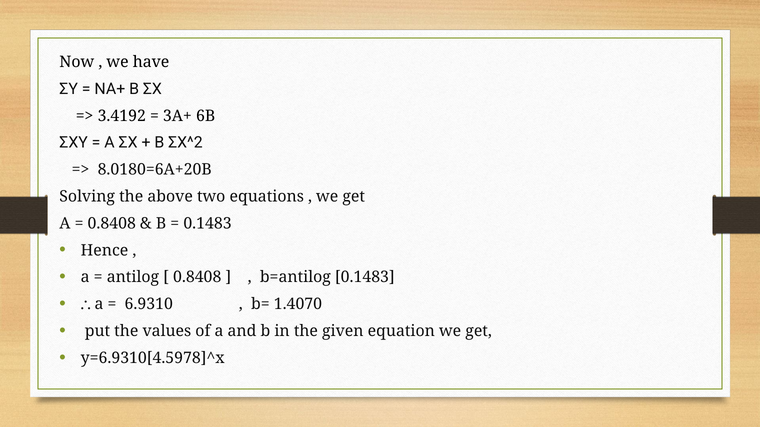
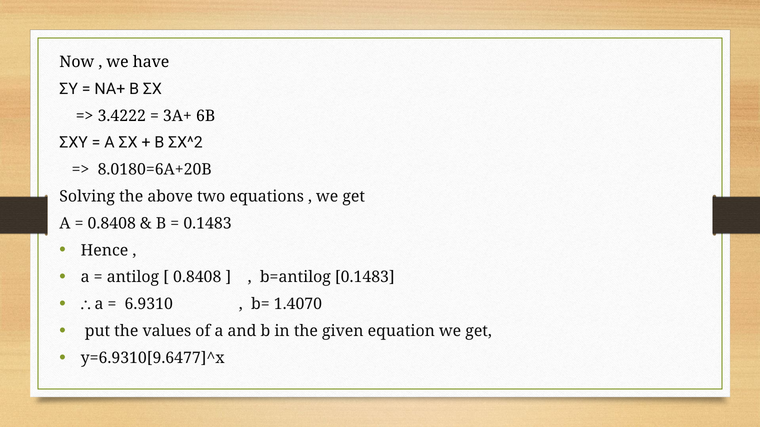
3.4192: 3.4192 -> 3.4222 (122, 116)
y=6.9310[4.5978]^x: y=6.9310[4.5978]^x -> y=6.9310[9.6477]^x (153, 358)
